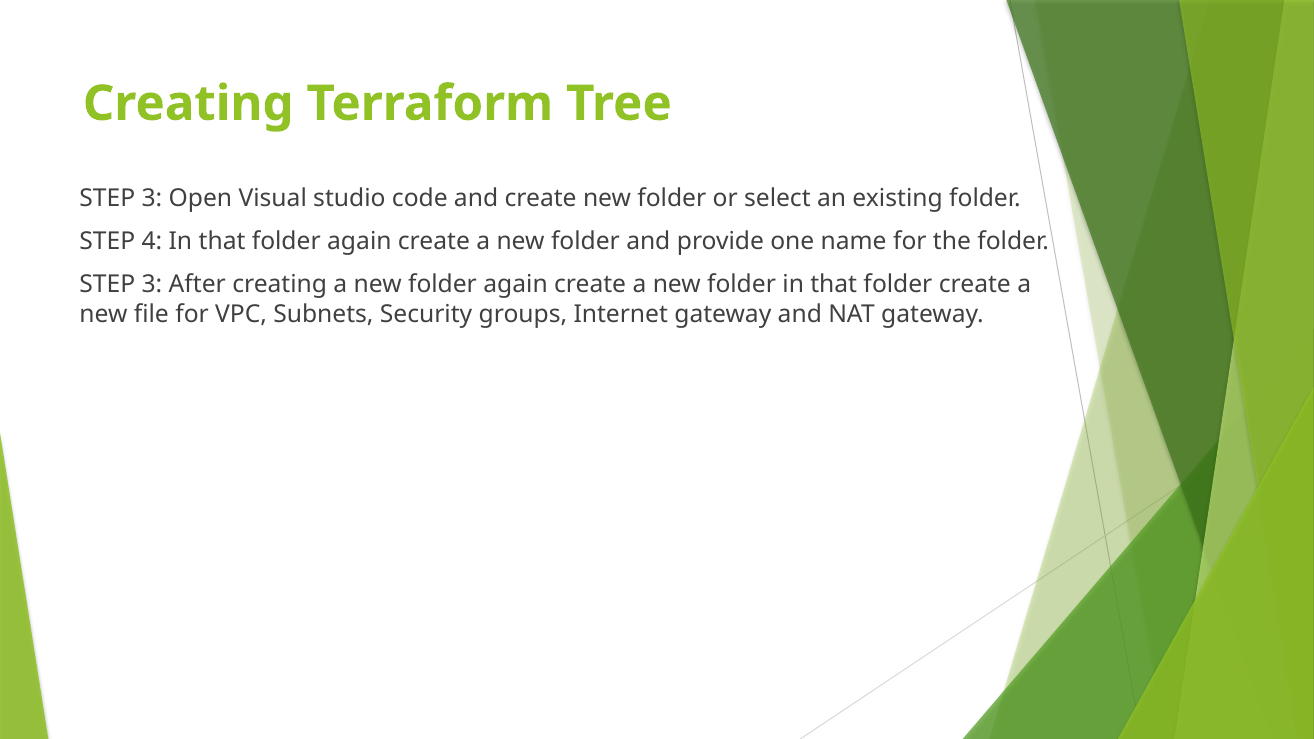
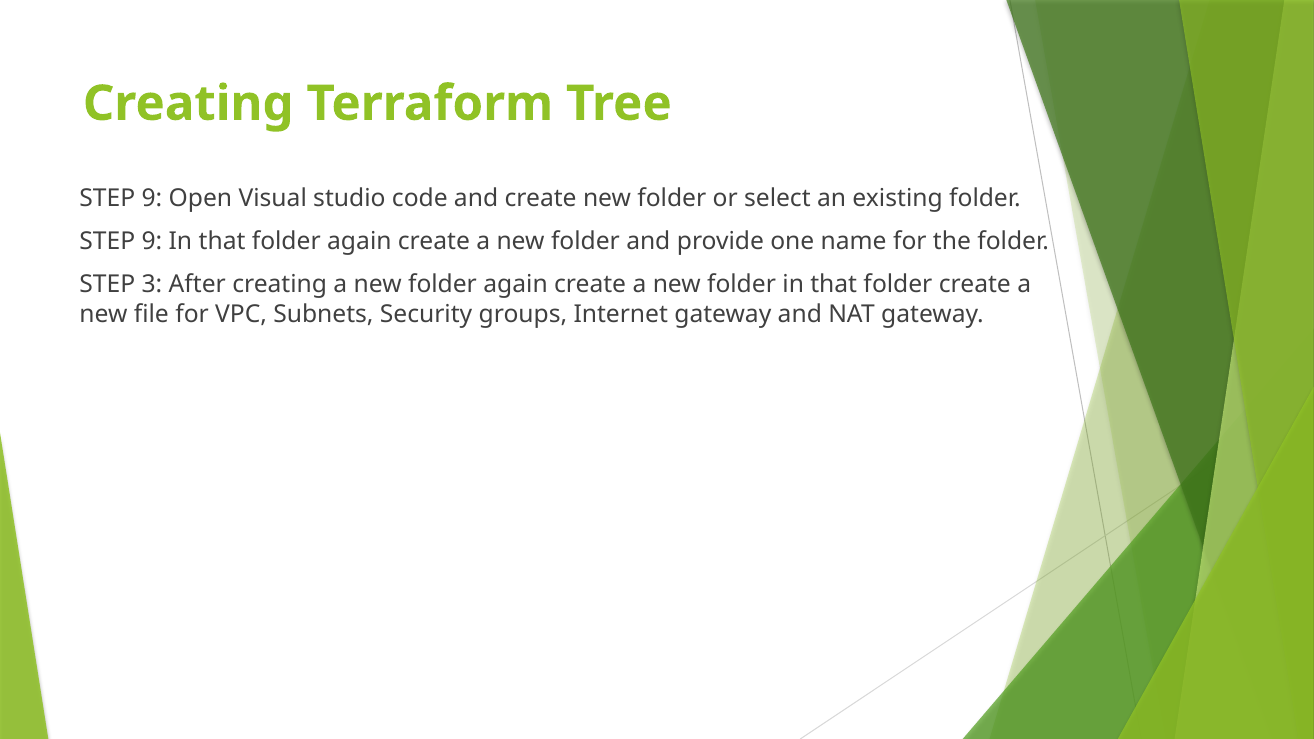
3: 3 -> 9 (152, 198)
4: 4 -> 9 (152, 241)
